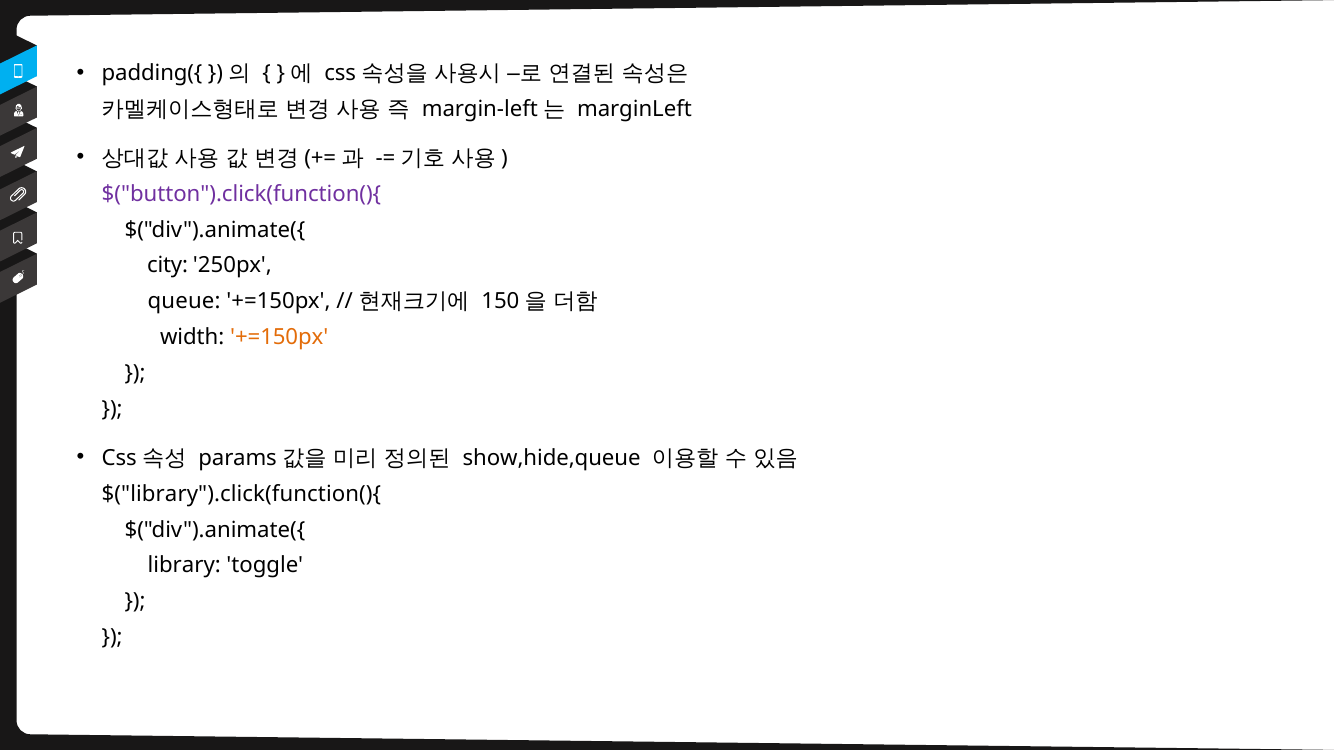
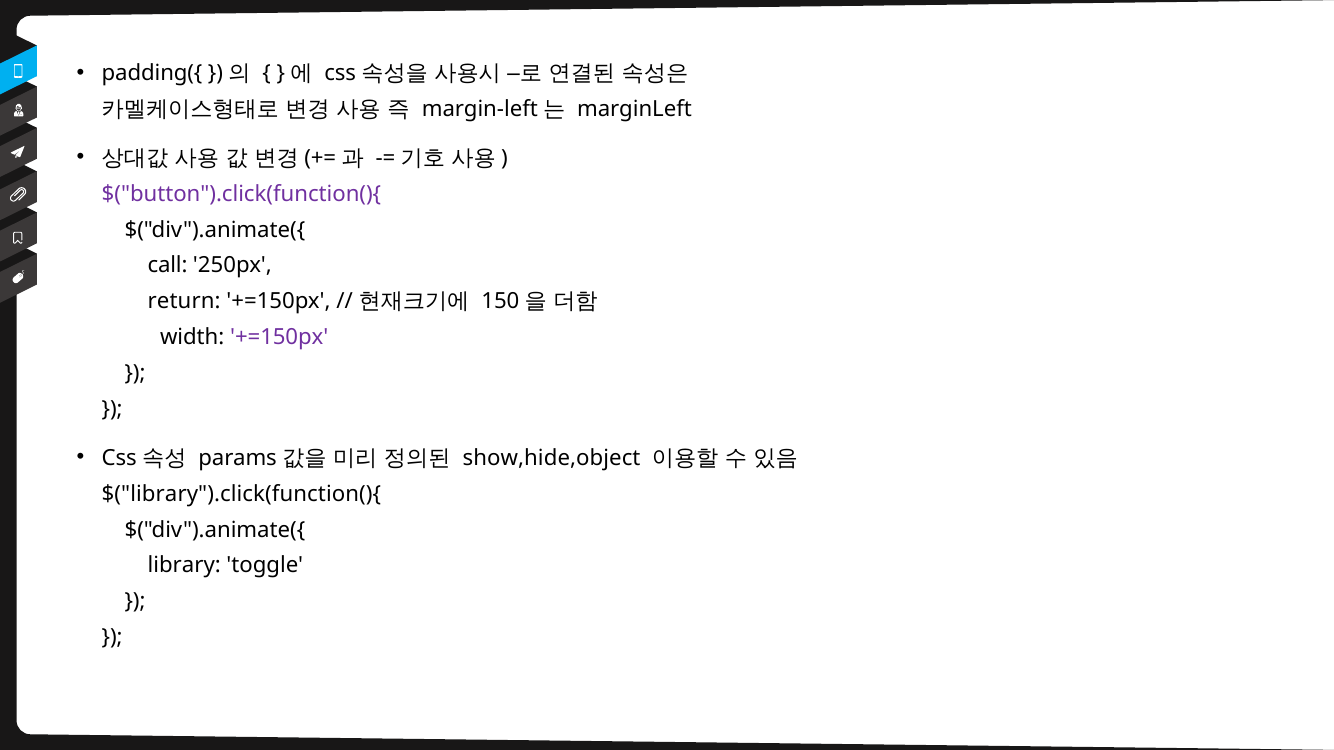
city: city -> call (168, 266)
queue: queue -> return (184, 302)
+=150px colour: orange -> purple (279, 338)
show,hide,queue: show,hide,queue -> show,hide,object (552, 458)
